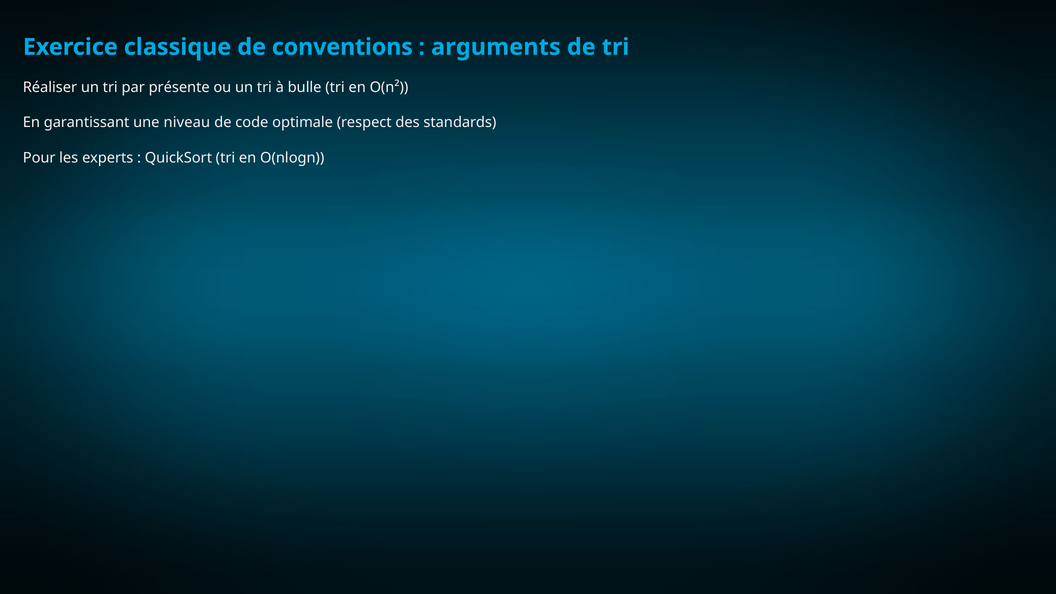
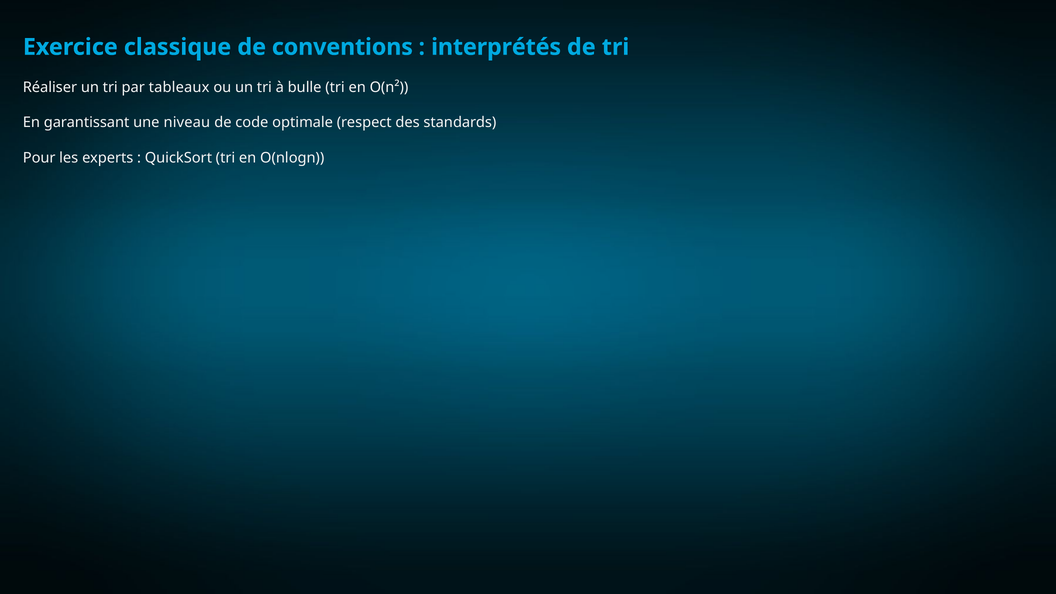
arguments: arguments -> interprétés (496, 47)
présente: présente -> tableaux (179, 87)
